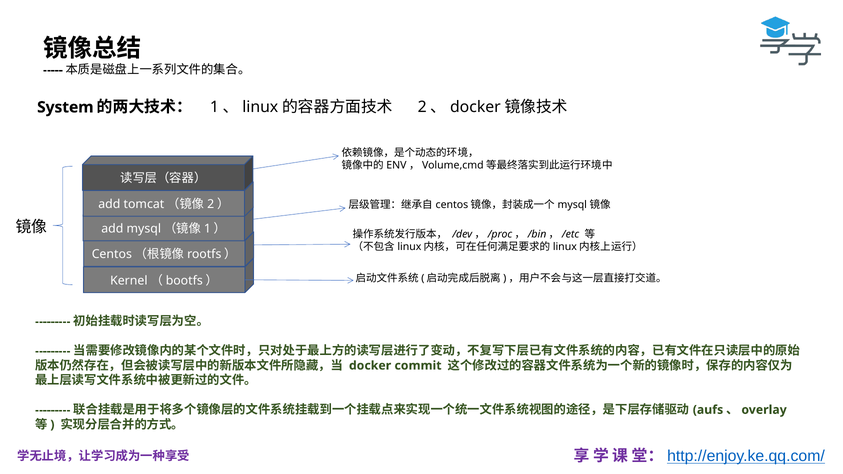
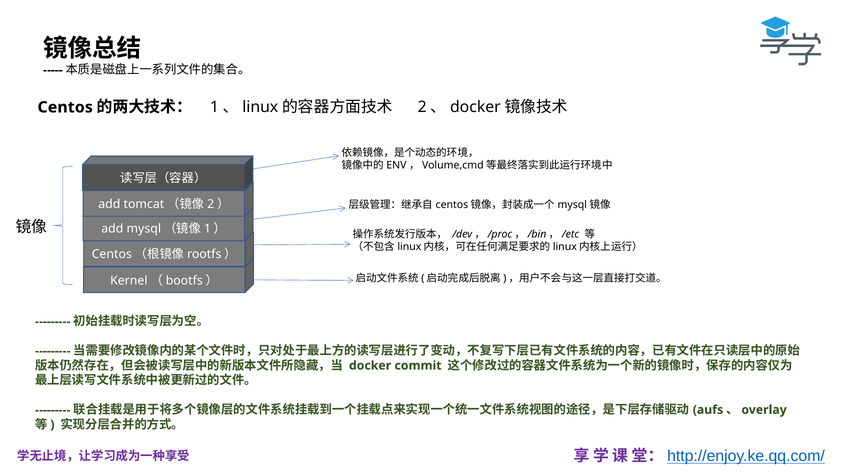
System: System -> Centos (65, 107)
